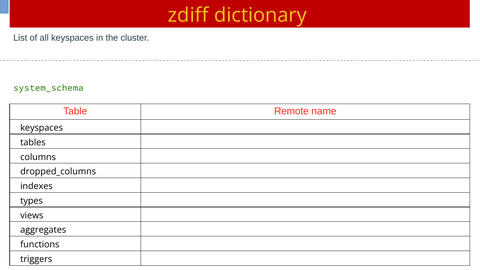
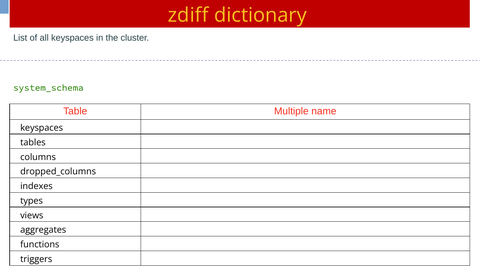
Remote: Remote -> Multiple (291, 111)
